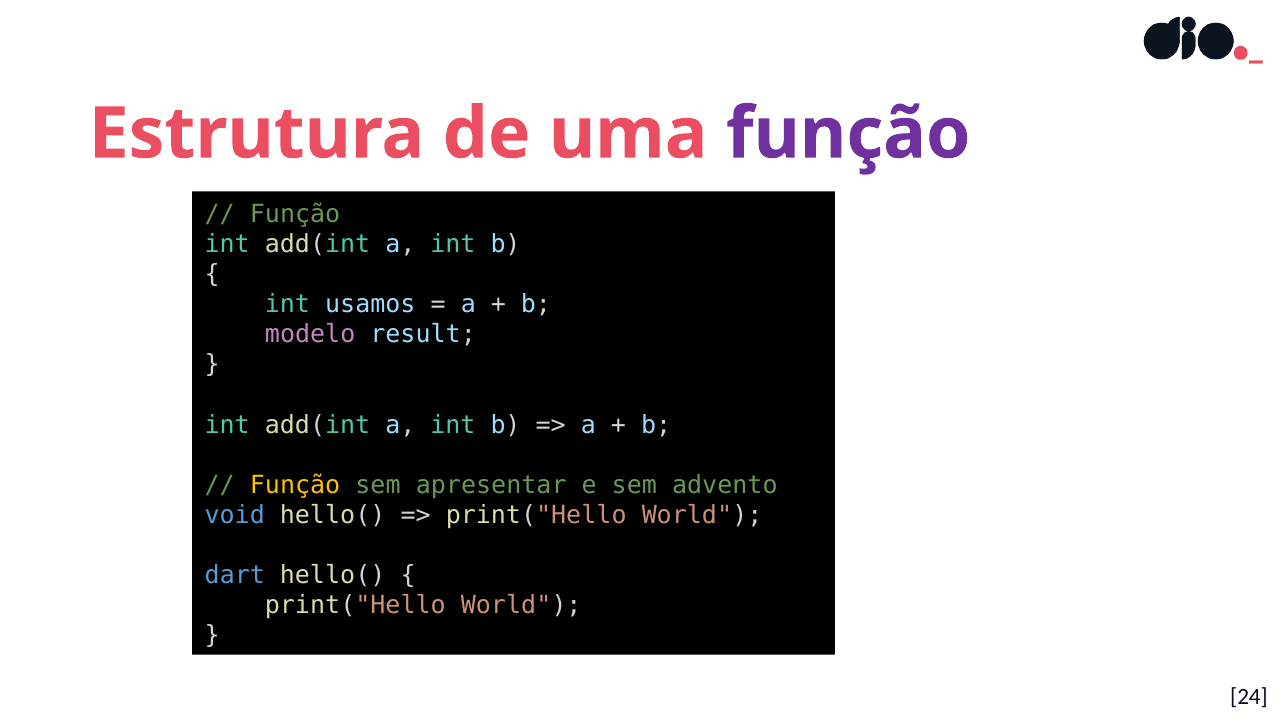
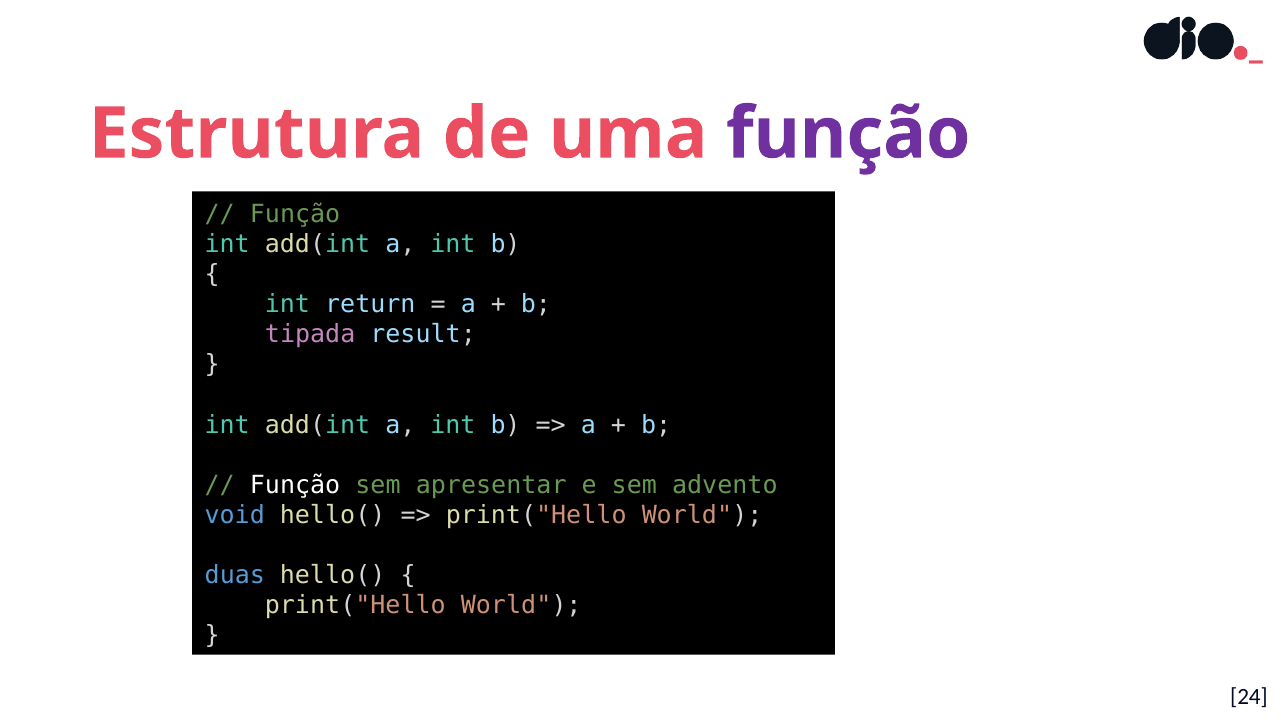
usamos: usamos -> return (370, 304)
modelo: modelo -> tipada (310, 334)
Função colour: yellow -> white (295, 484)
dart: dart -> duas (235, 575)
